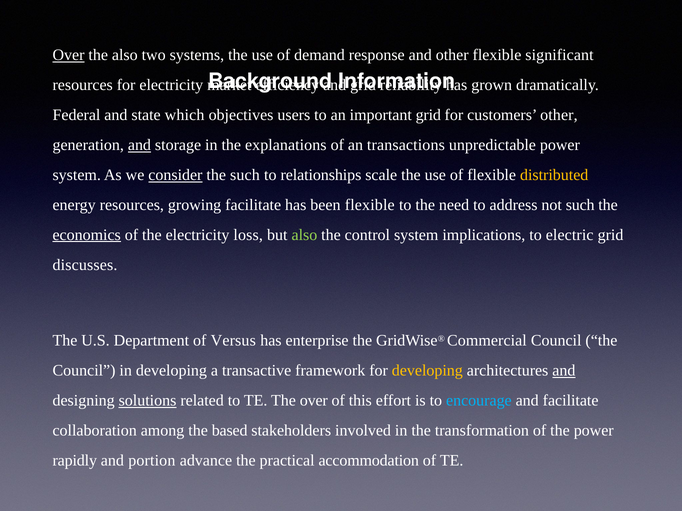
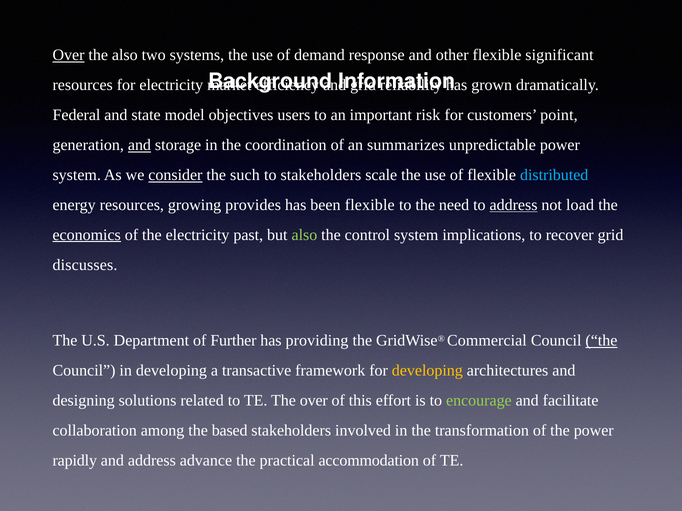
which: which -> model (185, 115)
important grid: grid -> risk (428, 115)
customers other: other -> point (559, 115)
explanations: explanations -> coordination (286, 145)
transactions: transactions -> summarizes (406, 145)
to relationships: relationships -> stakeholders (321, 175)
distributed colour: yellow -> light blue (554, 175)
growing facilitate: facilitate -> provides (253, 205)
address underline: none -> present (514, 205)
not such: such -> load (580, 205)
loss: loss -> past (248, 235)
electric: electric -> recover (570, 235)
Versus: Versus -> Further (233, 341)
enterprise: enterprise -> providing (317, 341)
the underline: none -> present (601, 341)
and underline: present -> none (564, 371)
solutions underline: present -> none (148, 401)
encourage colour: light blue -> light green (479, 401)
and portion: portion -> address (152, 461)
